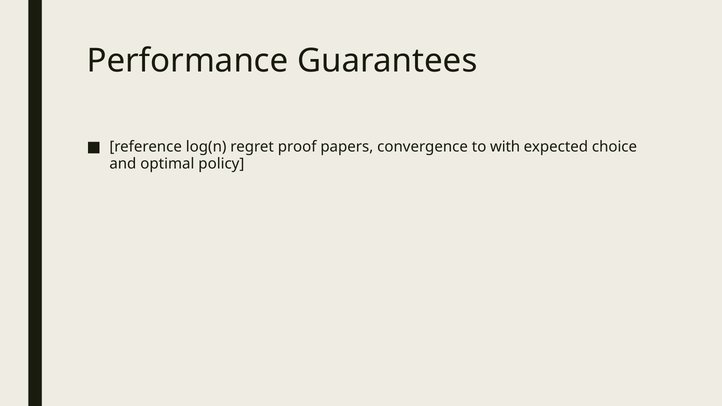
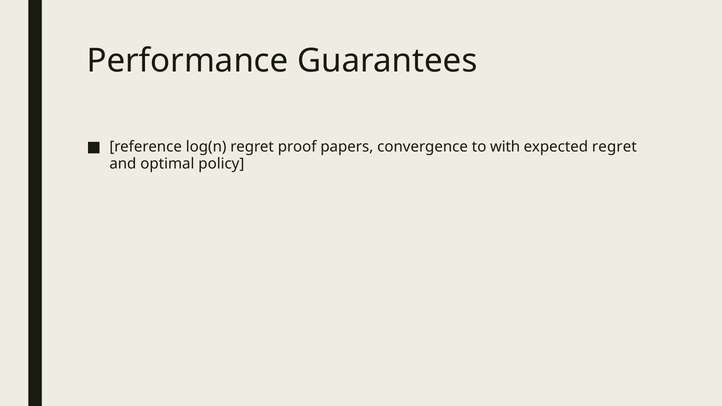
expected choice: choice -> regret (614, 147)
